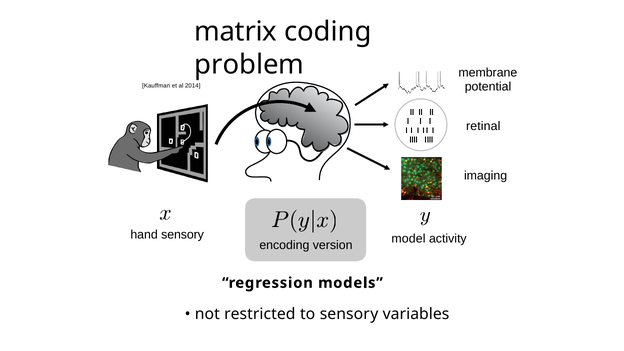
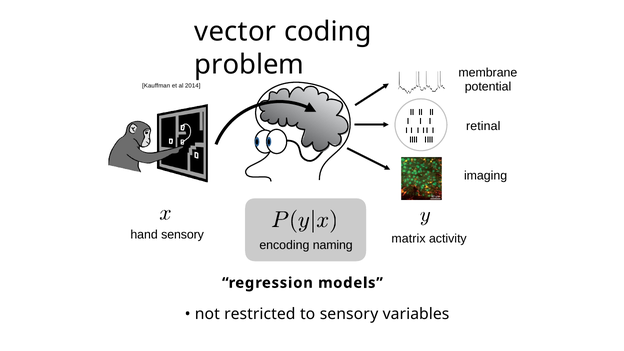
matrix: matrix -> vector (235, 31)
model: model -> matrix (409, 239)
version: version -> naming (333, 245)
